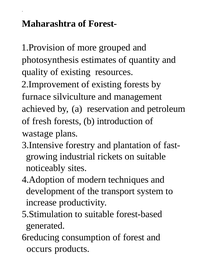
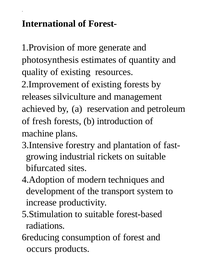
Maharashtra: Maharashtra -> International (49, 24)
grouped: grouped -> generate (115, 47)
furnace: furnace -> releases (37, 97)
wastage: wastage -> machine (38, 133)
noticeably: noticeably -> bifurcated (46, 168)
generated: generated -> radiations (45, 225)
